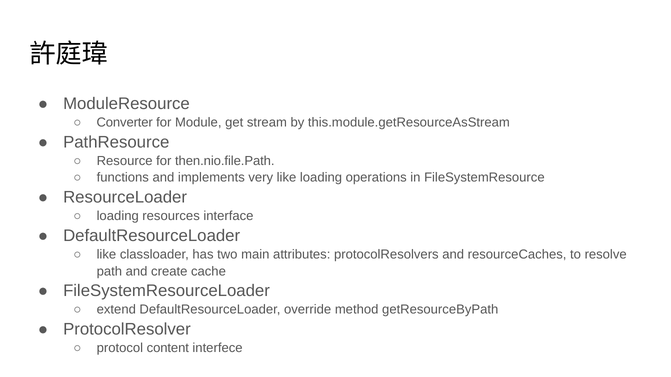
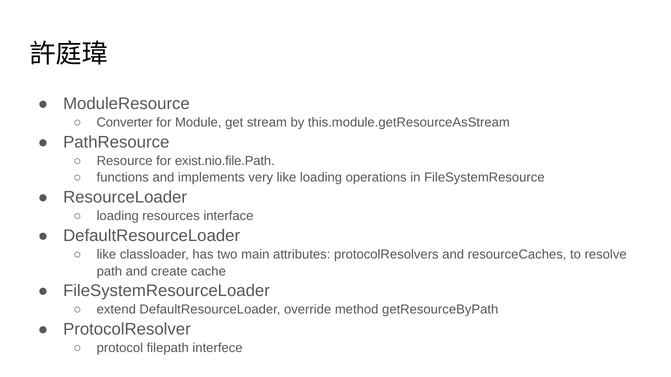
then.nio.file.Path: then.nio.file.Path -> exist.nio.file.Path (225, 161)
content: content -> filepath (168, 348)
